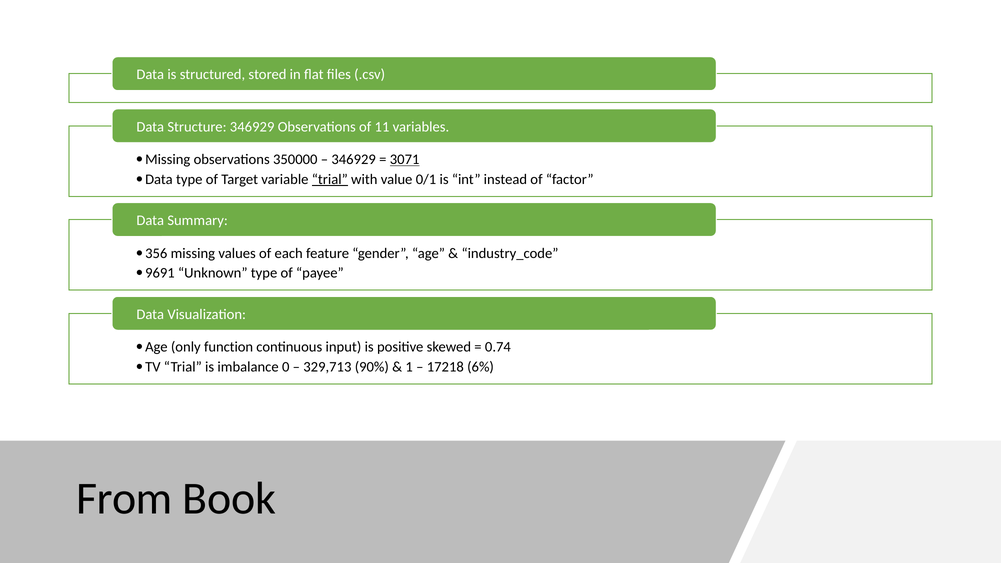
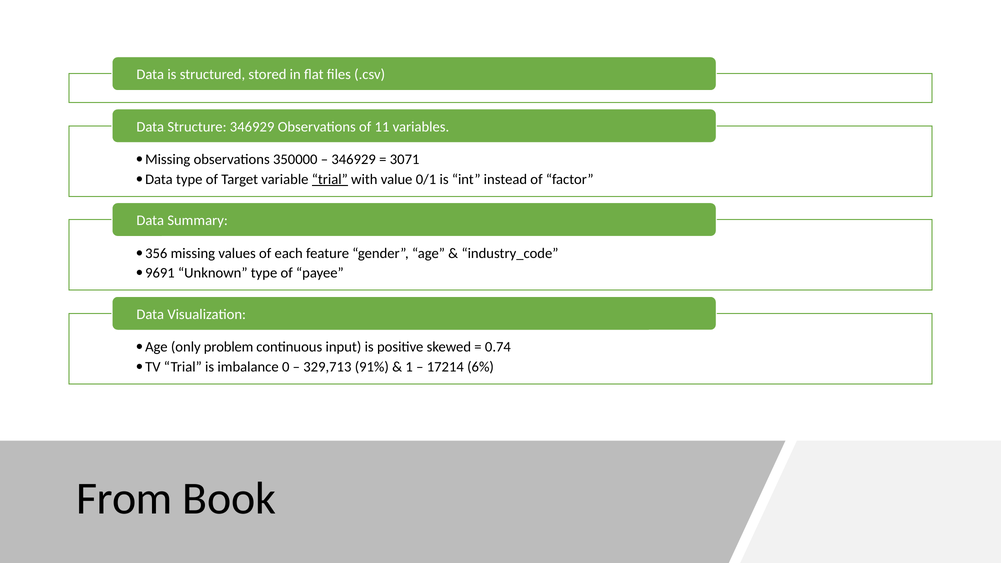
3071 underline: present -> none (405, 160)
function: function -> problem (229, 347)
90%: 90% -> 91% (372, 367)
17218: 17218 -> 17214 (445, 367)
